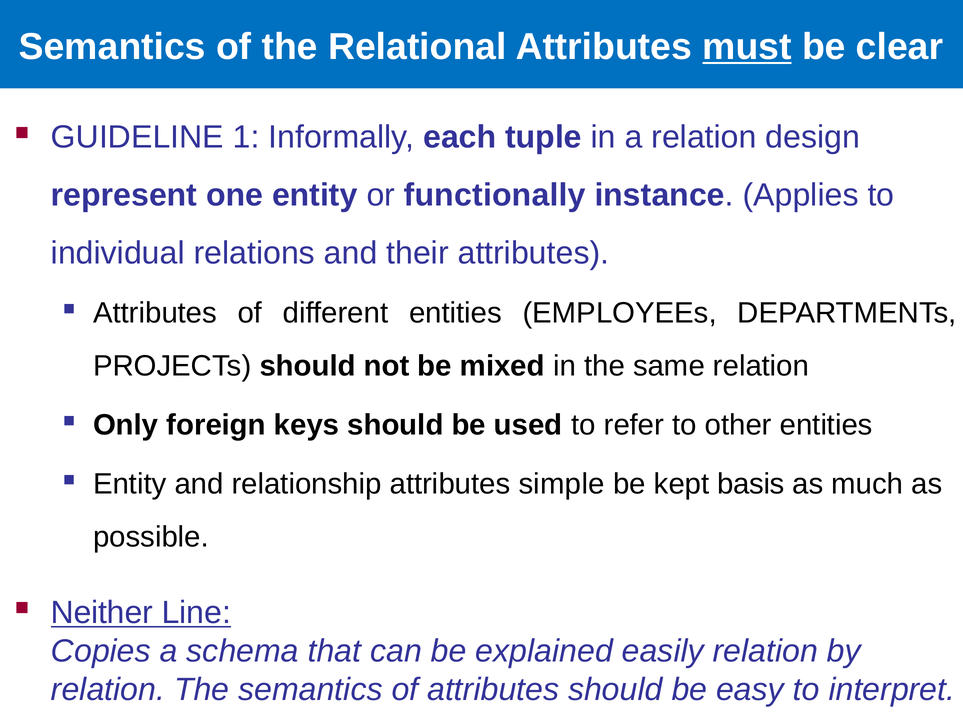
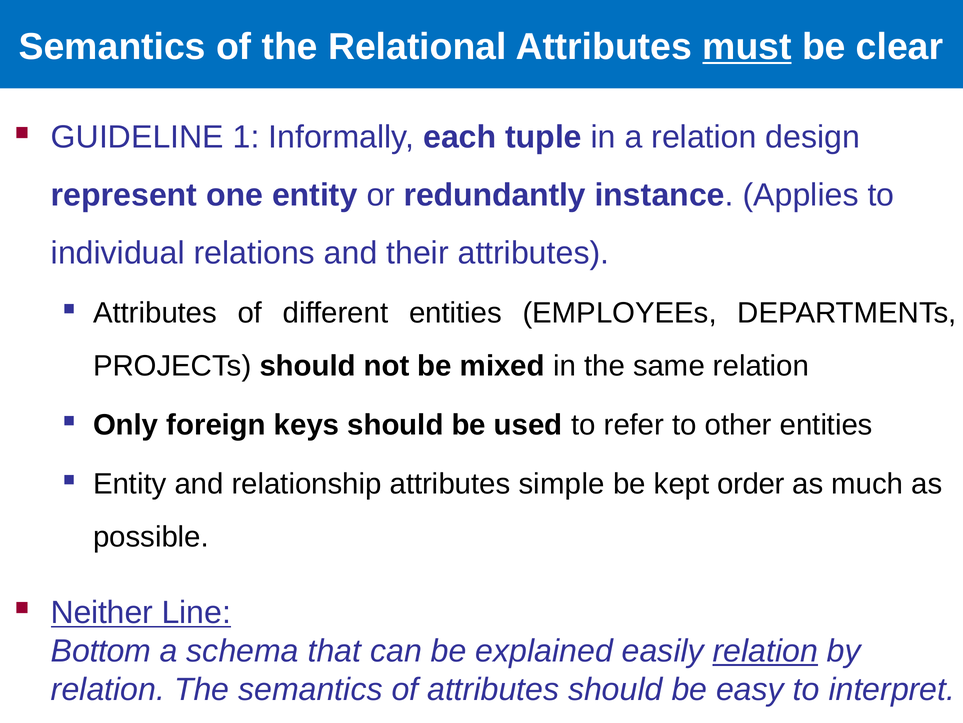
functionally: functionally -> redundantly (495, 195)
basis: basis -> order (751, 483)
Copies: Copies -> Bottom (101, 650)
relation underline: none -> present (765, 650)
